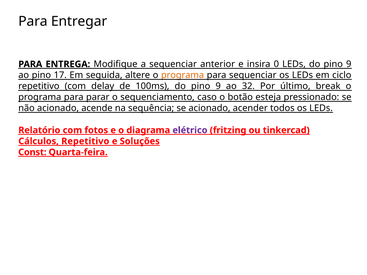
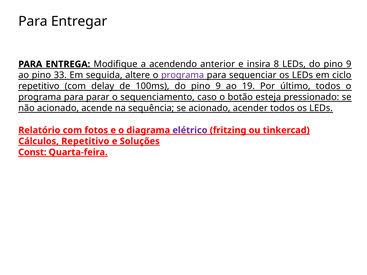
a sequenciar: sequenciar -> acendendo (173, 64)
0: 0 -> 8 (276, 64)
17: 17 -> 33 (60, 75)
programa colour: orange -> purple (183, 75)
32: 32 -> 19 (248, 86)
último break: break -> todos (328, 86)
